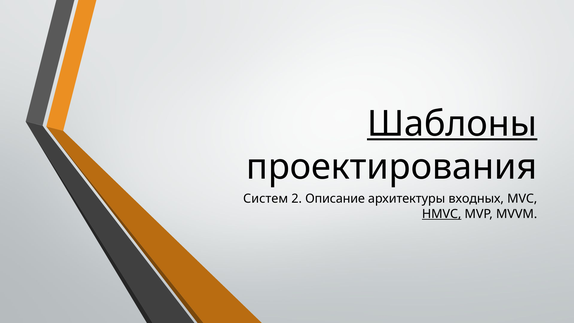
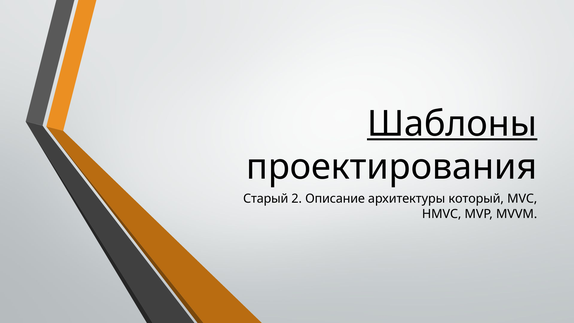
Систем: Систем -> Старый (266, 199)
входных: входных -> который (476, 199)
HMVC underline: present -> none (442, 214)
